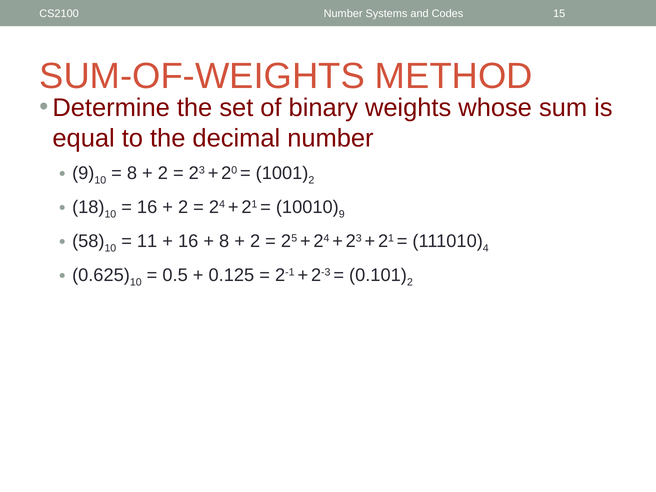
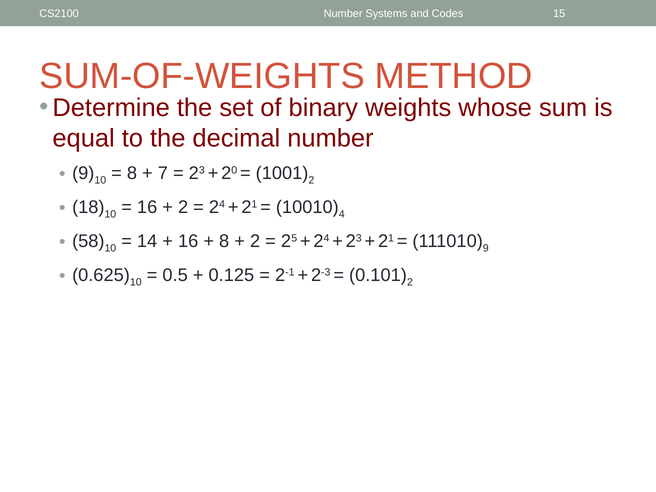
2: 2 -> 7 (163, 173)
9: 9 -> 4 (342, 214)
11: 11 -> 14 (147, 241)
4: 4 -> 9 (486, 248)
